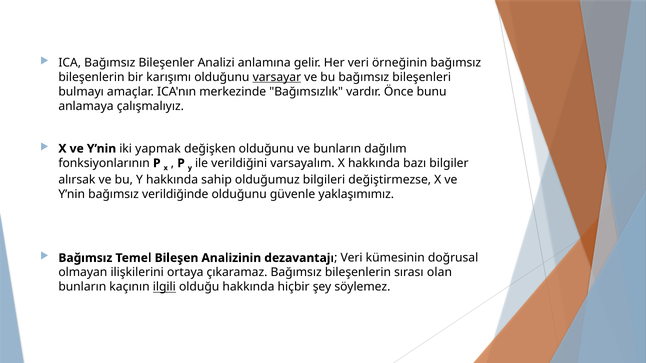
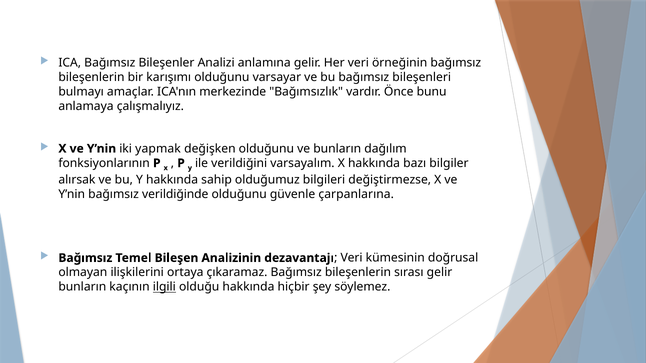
varsayar underline: present -> none (277, 77)
yaklaşımımız: yaklaşımımız -> çarpanlarına (356, 194)
sırası olan: olan -> gelir (440, 273)
